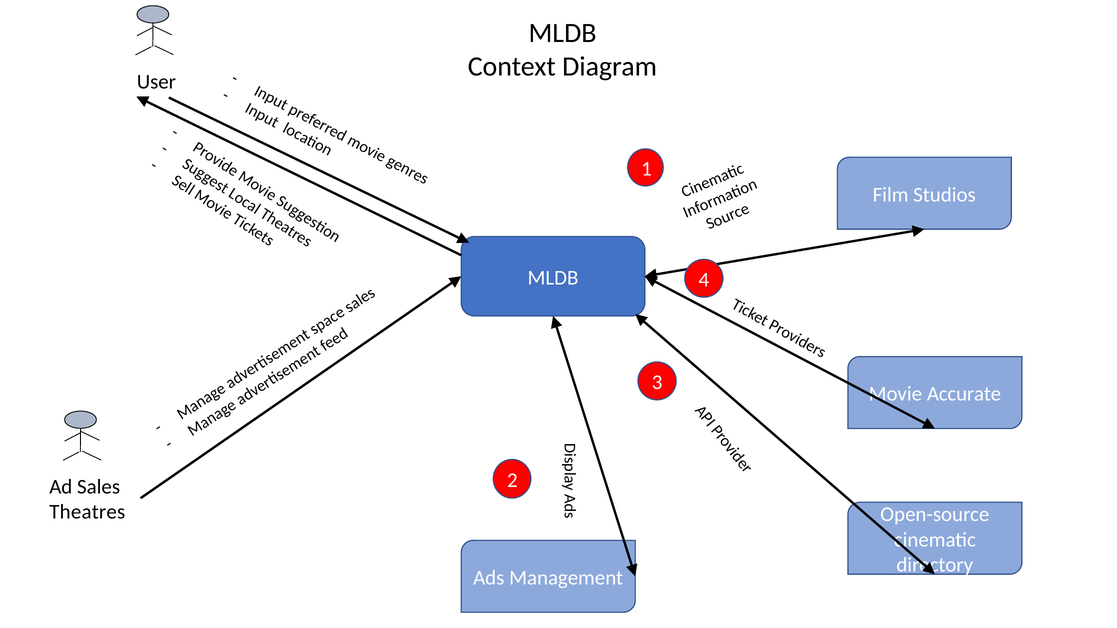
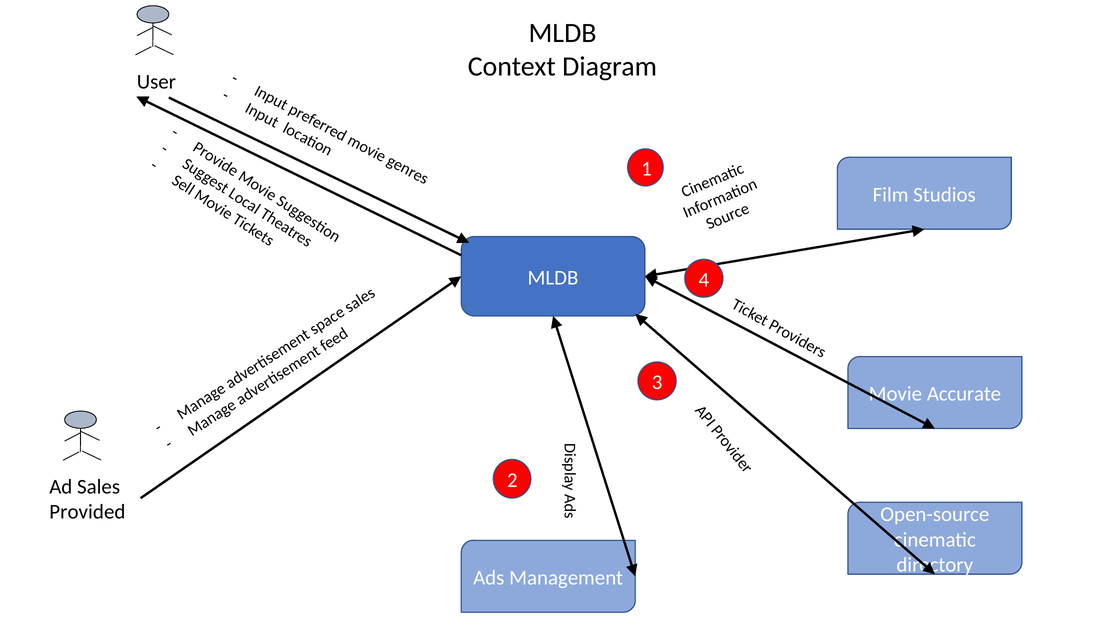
Theatres: Theatres -> Provided (87, 512)
